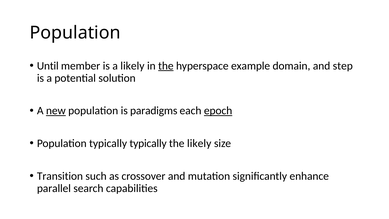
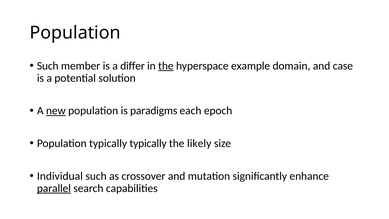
Until: Until -> Such (48, 66)
a likely: likely -> differ (133, 66)
step: step -> case (343, 66)
epoch underline: present -> none (218, 111)
Transition: Transition -> Individual (60, 176)
parallel underline: none -> present (54, 188)
